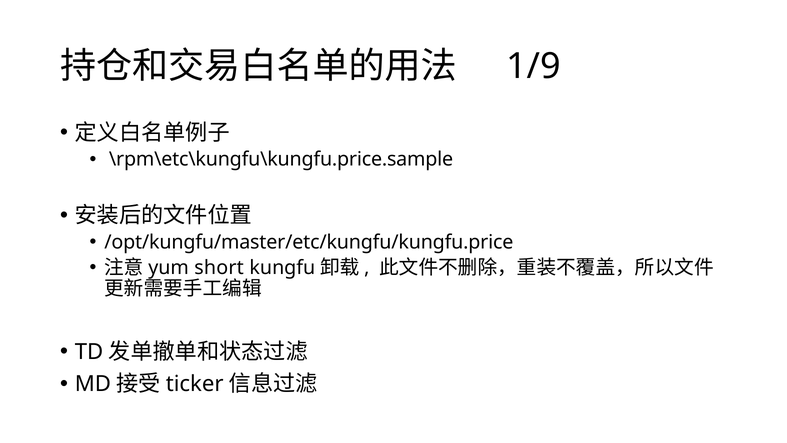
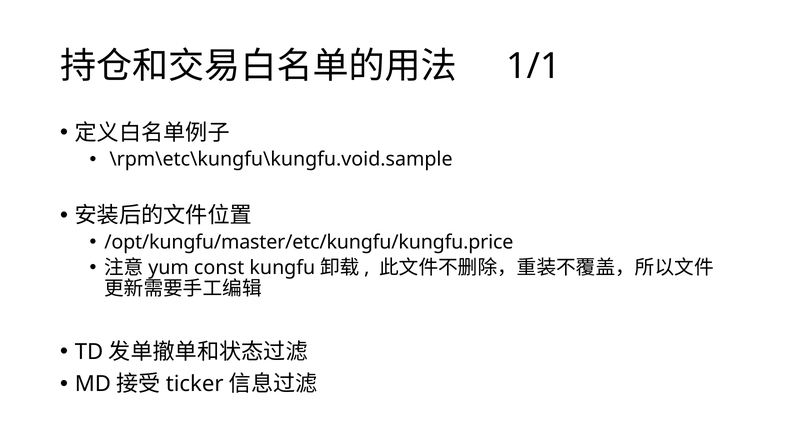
1/9: 1/9 -> 1/1 (534, 66)
\rpm\etc\kungfu\kungfu.price.sample: \rpm\etc\kungfu\kungfu.price.sample -> \rpm\etc\kungfu\kungfu.void.sample (281, 159)
short: short -> const (219, 267)
